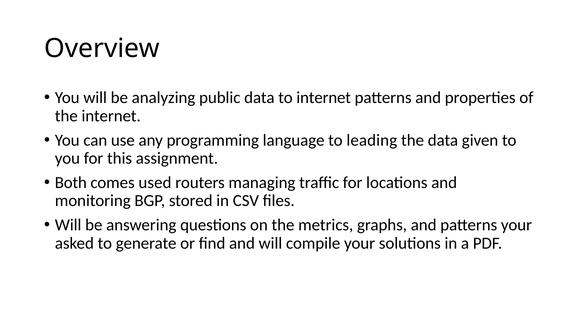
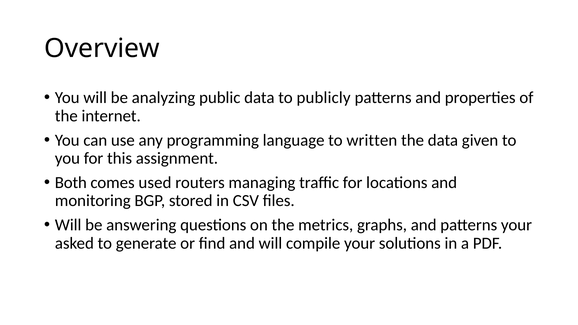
to internet: internet -> publicly (324, 98)
leading: leading -> written (372, 140)
